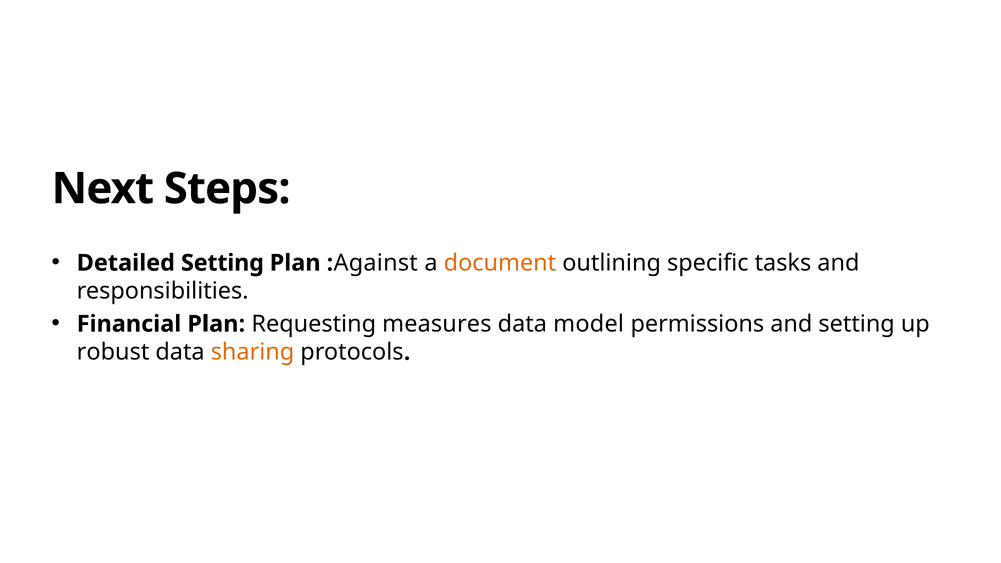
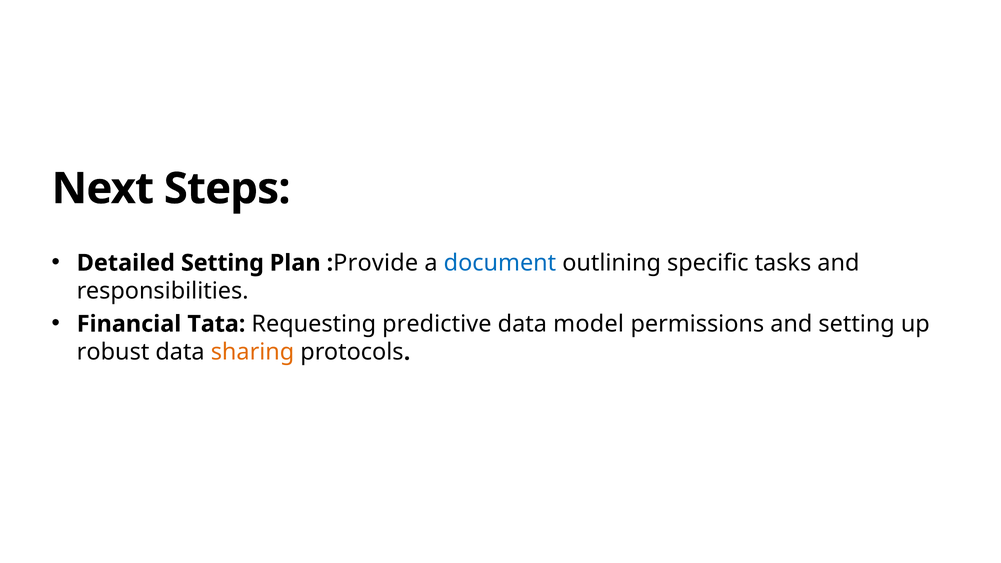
Against: Against -> Provide (376, 263)
document colour: orange -> blue (500, 263)
Financial Plan: Plan -> Tata (216, 324)
measures: measures -> predictive (437, 324)
